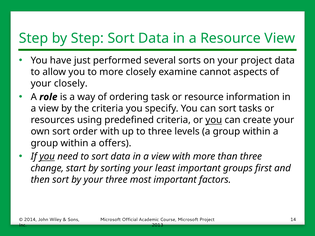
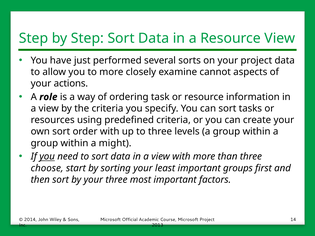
your closely: closely -> actions (71, 84)
you underline: present -> none (214, 120)
offers: offers -> might (115, 143)
change: change -> choose (47, 168)
